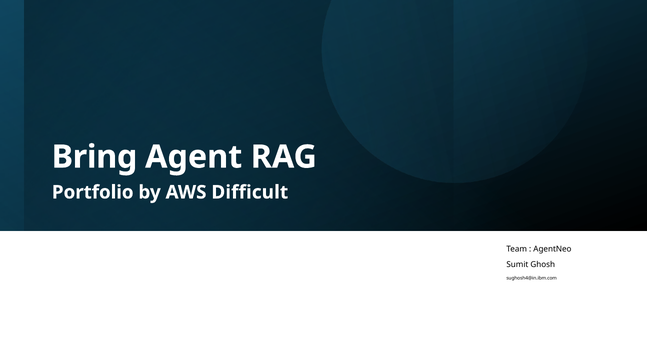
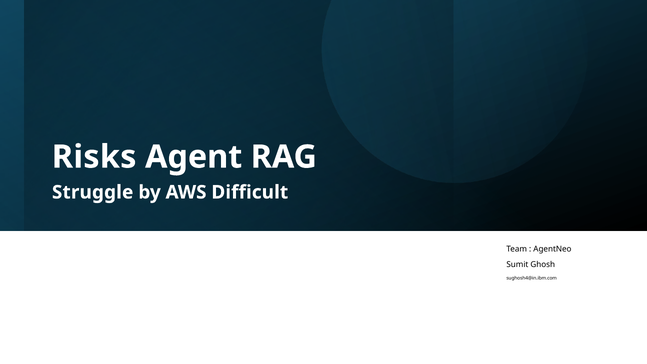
Bring: Bring -> Risks (94, 157)
Portfolio: Portfolio -> Struggle (93, 192)
